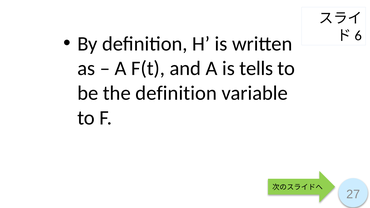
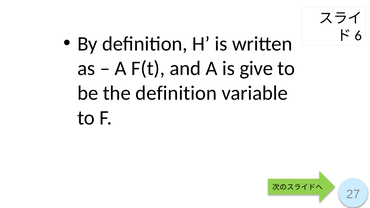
tells: tells -> give (256, 68)
